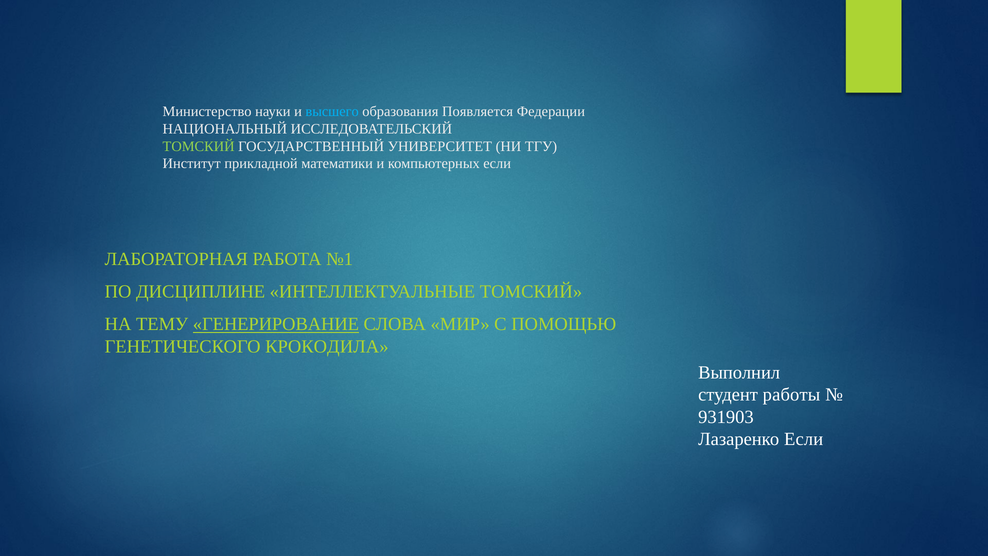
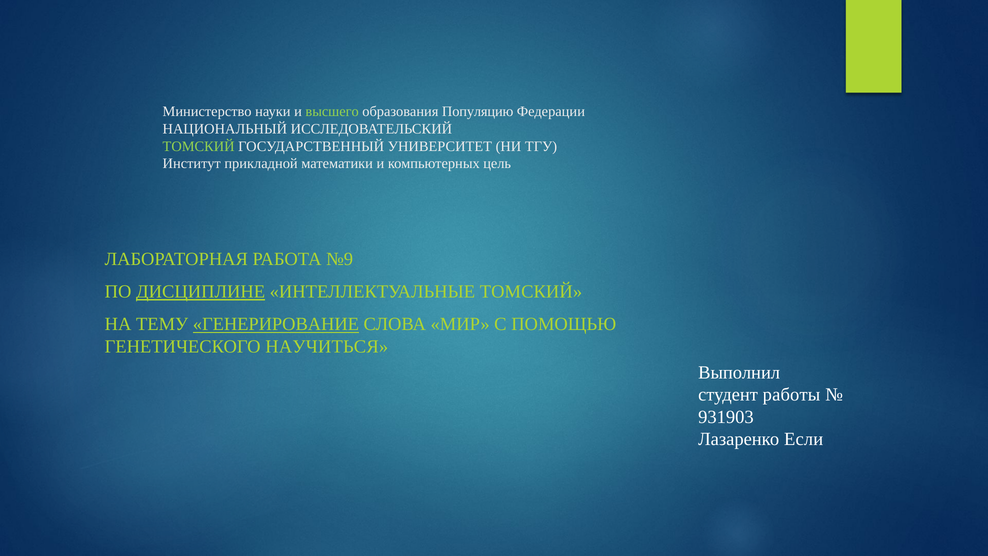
высшего colour: light blue -> light green (332, 112)
Появляется: Появляется -> Популяцию (478, 112)
компьютерных если: если -> цель (497, 164)
№1: №1 -> №9 (340, 259)
ДИСЦИПЛИНЕ underline: none -> present (201, 292)
КРОКОДИЛА: КРОКОДИЛА -> НАУЧИТЬСЯ (327, 346)
